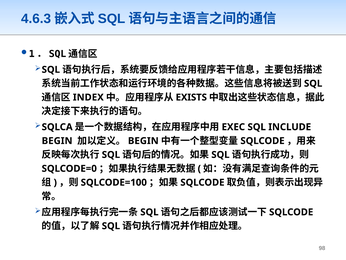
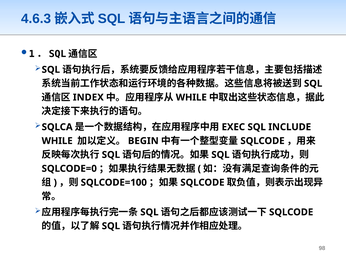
EXISTS: EXISTS -> WHILE (191, 97)
BEGIN: BEGIN -> WHILE (57, 141)
